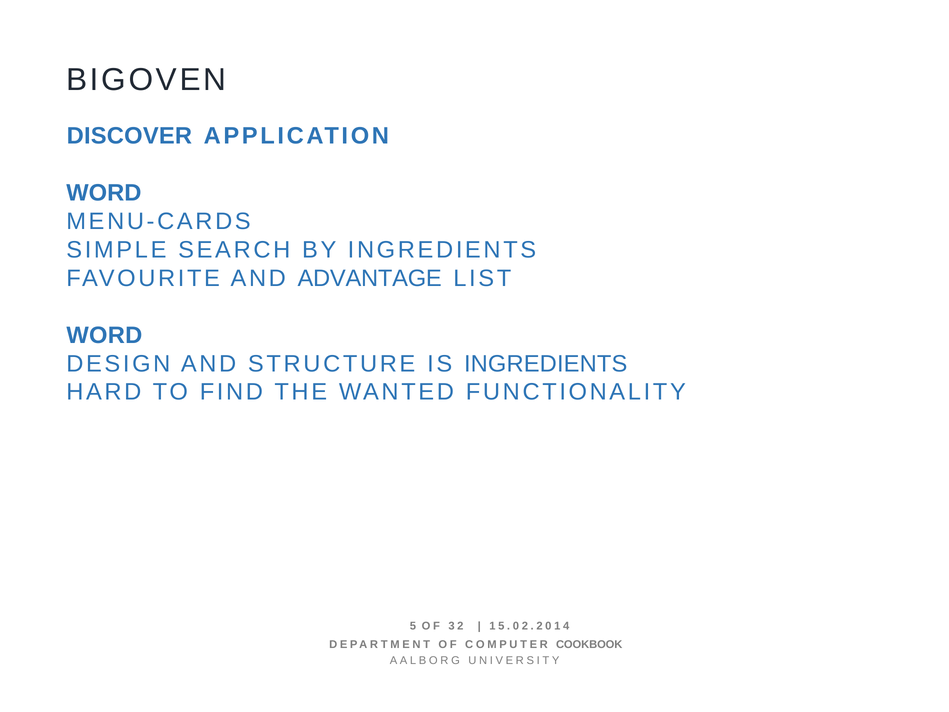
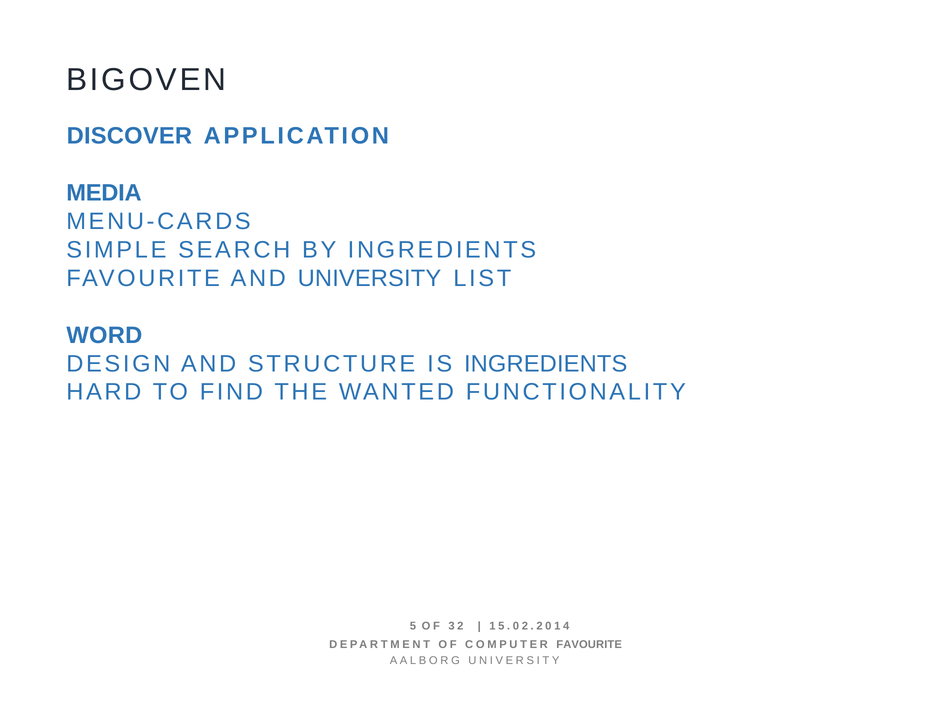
WORD: WORD -> MEDIA (104, 193)
AND ADVANTAGE: ADVANTAGE -> UNIVERSITY (369, 278)
COMPUTER COOKBOOK: COOKBOOK -> FAVOURITE (589, 645)
